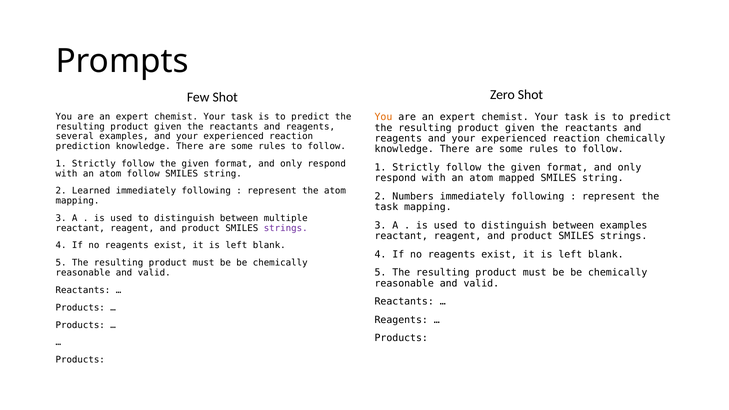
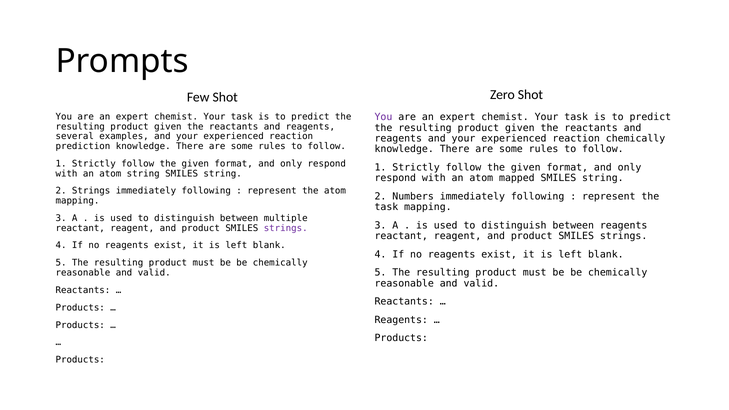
You colour: orange -> purple (383, 117)
atom follow: follow -> string (143, 174)
2 Learned: Learned -> Strings (91, 191)
between examples: examples -> reagents (624, 225)
